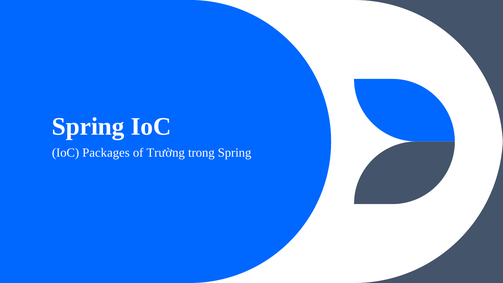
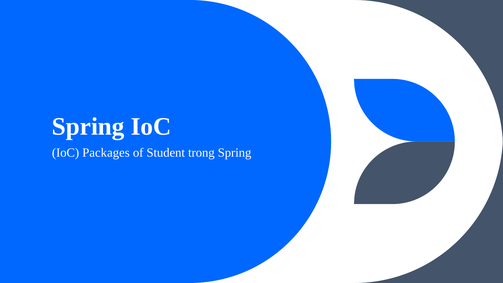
Trường: Trường -> Student (166, 153)
